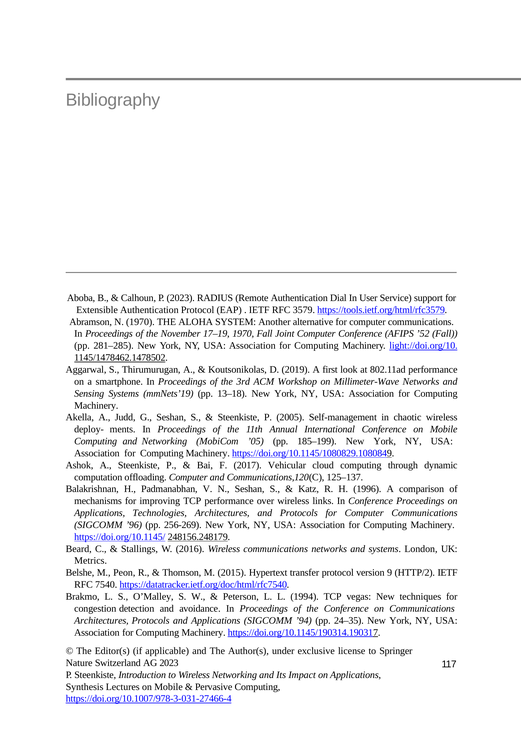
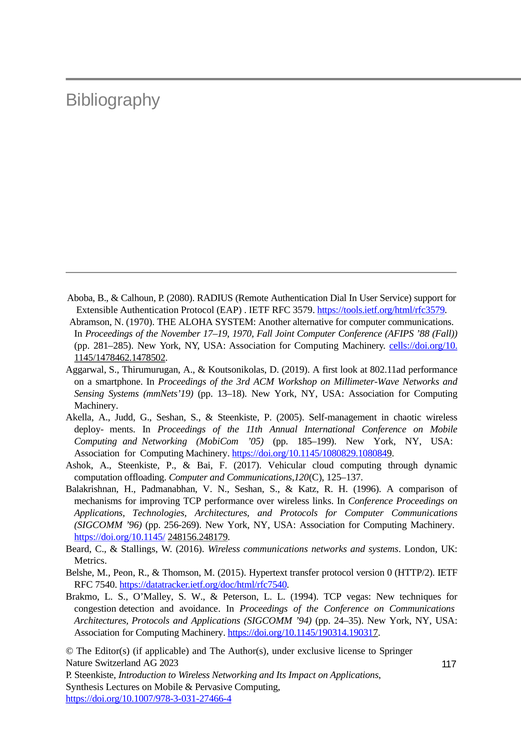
P 2023: 2023 -> 2080 (181, 298)
’52: ’52 -> ’88 (423, 334)
light://doi.org/10: light://doi.org/10 -> cells://doi.org/10 (423, 346)
9: 9 -> 0 (390, 573)
